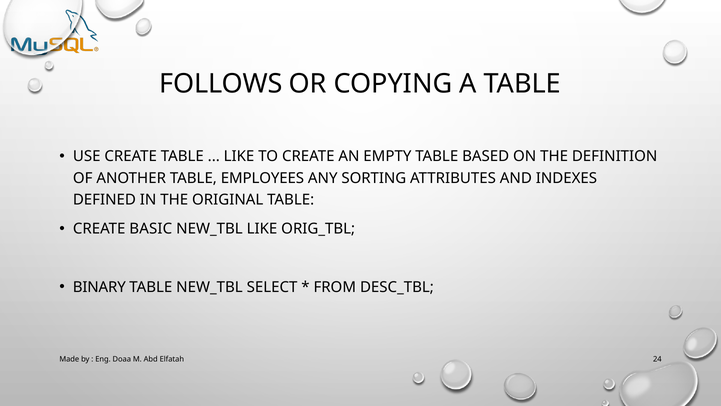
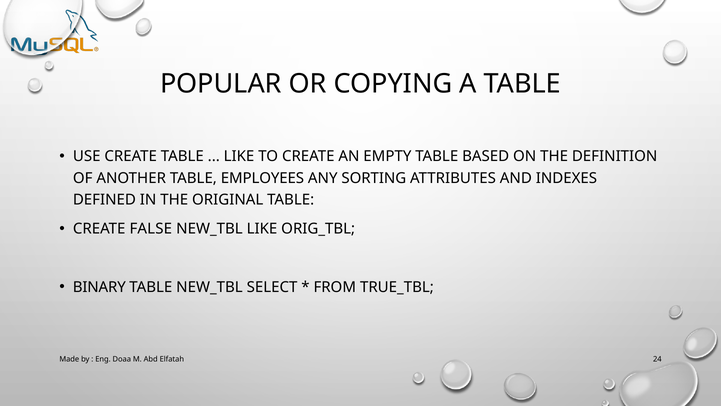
FOLLOWS: FOLLOWS -> POPULAR (221, 84)
BASIC: BASIC -> FALSE (151, 229)
DESC_TBL: DESC_TBL -> TRUE_TBL (397, 287)
